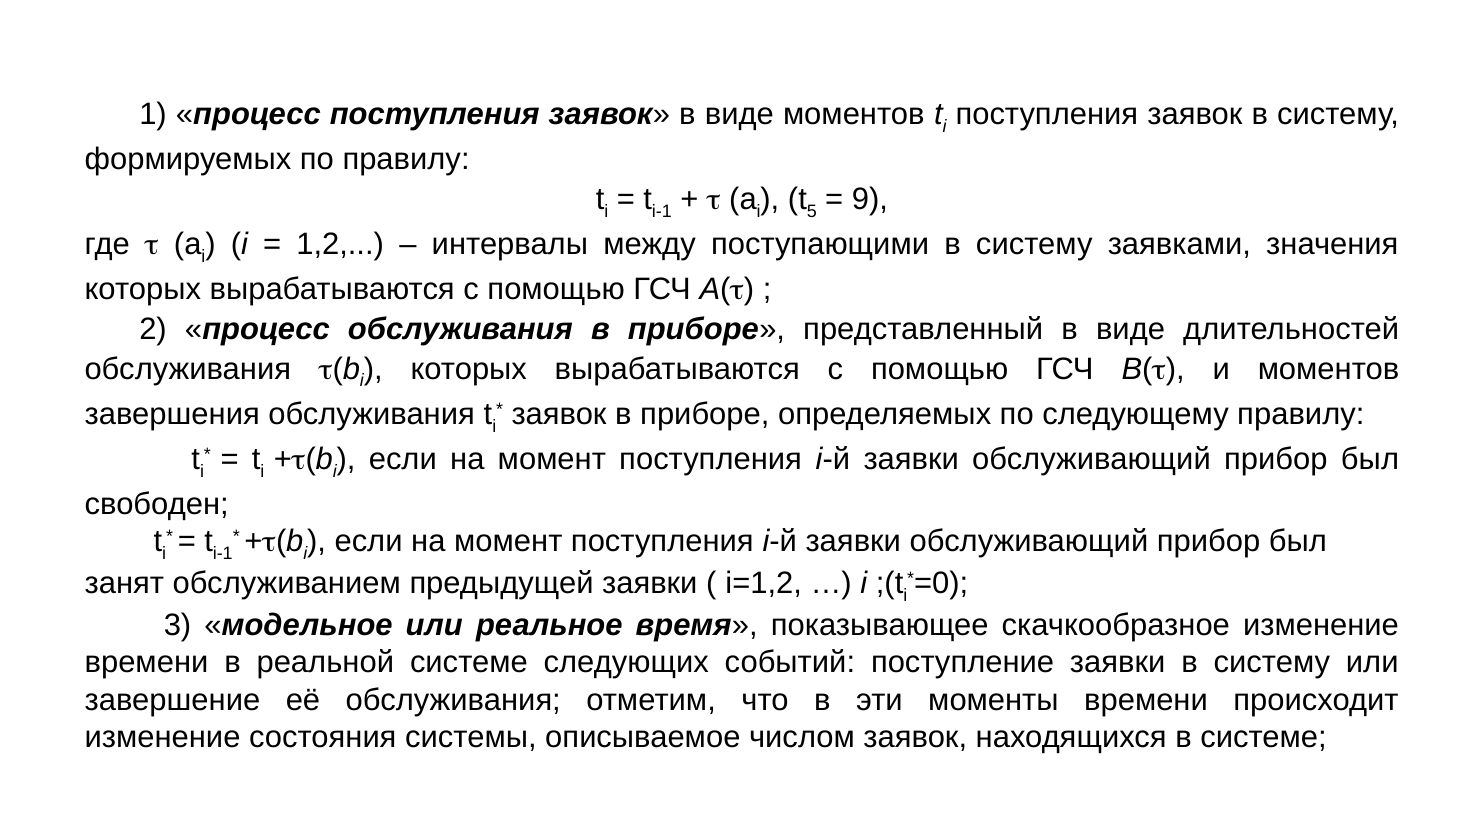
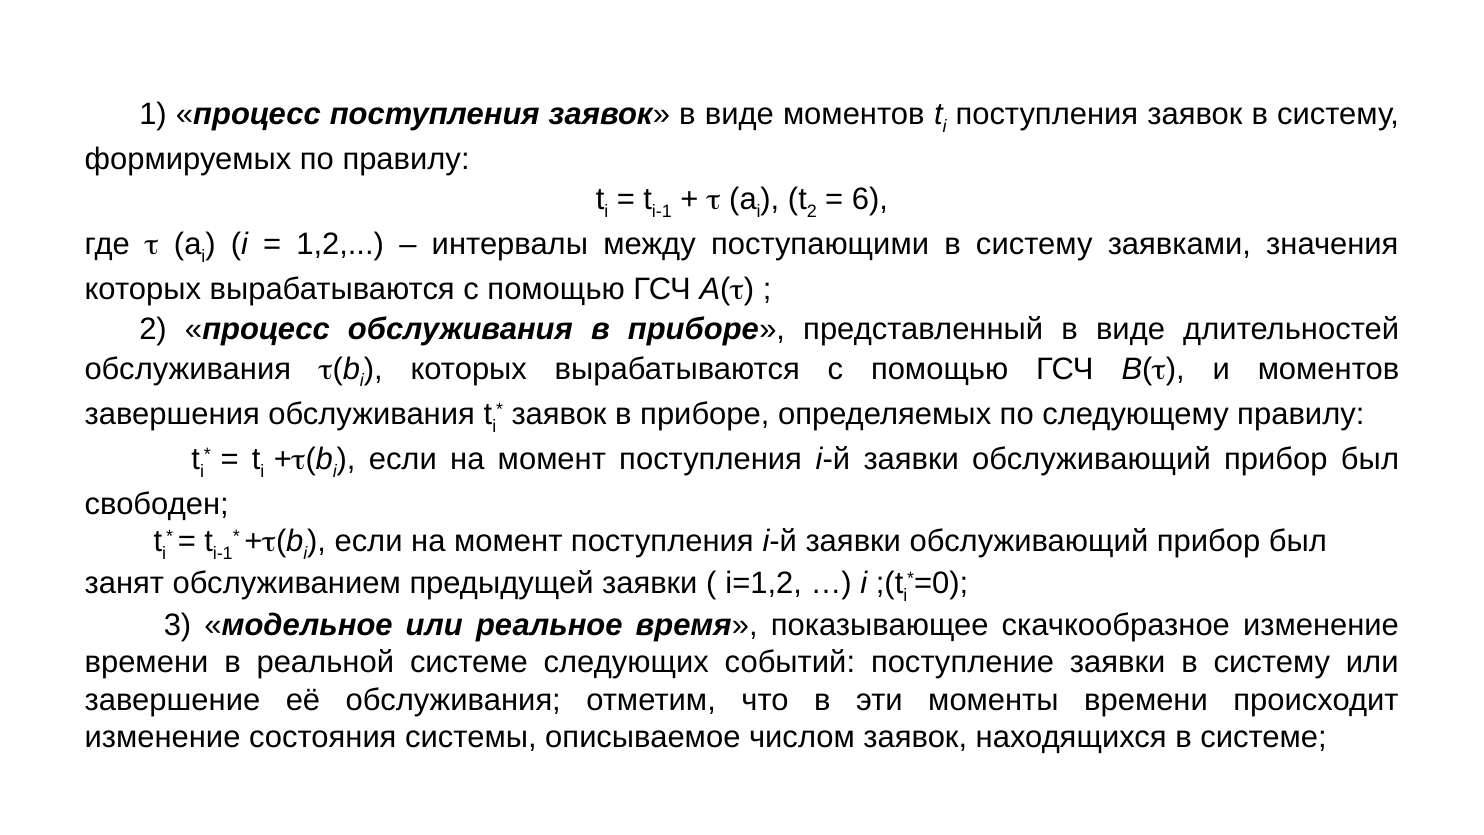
5: 5 -> 2 (812, 211)
9: 9 -> 6 (870, 199)
